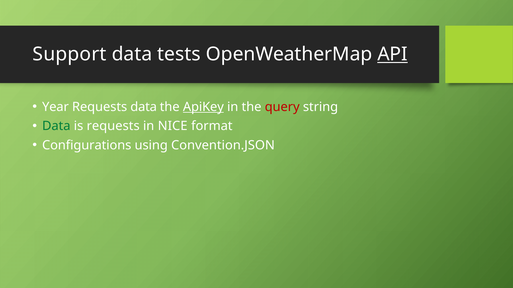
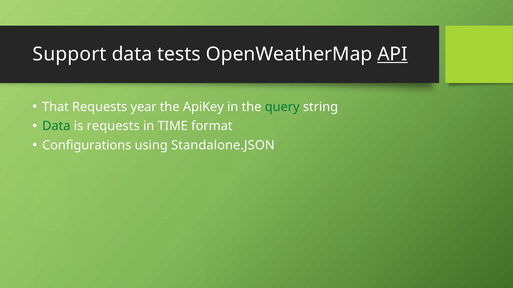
Year: Year -> That (55, 107)
Requests data: data -> year (144, 107)
ApiKey underline: present -> none (203, 107)
query colour: red -> green (282, 107)
NICE: NICE -> TIME (173, 126)
Convention.JSON: Convention.JSON -> Standalone.JSON (223, 145)
